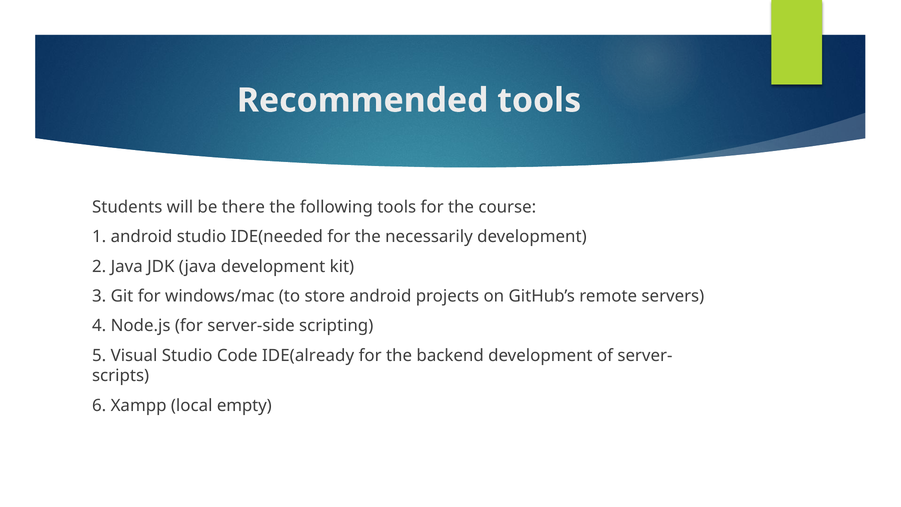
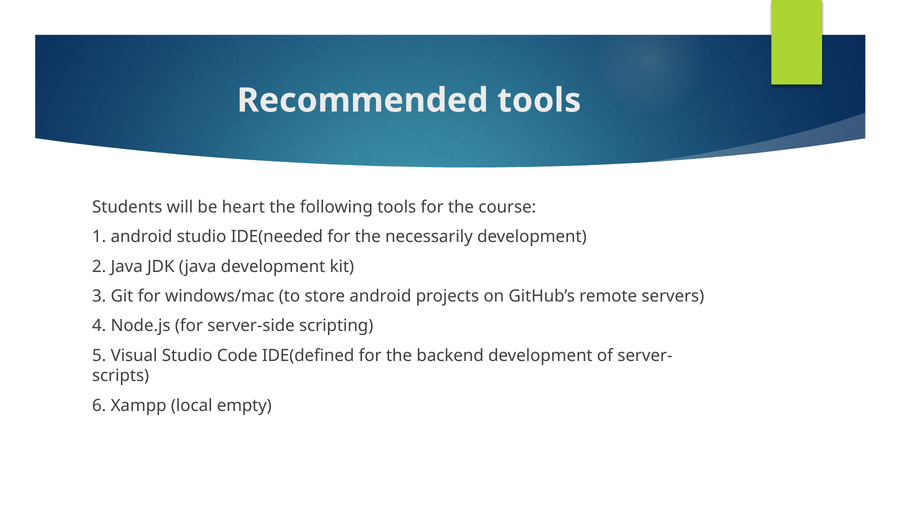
there: there -> heart (243, 207)
IDE(already: IDE(already -> IDE(defined (308, 355)
